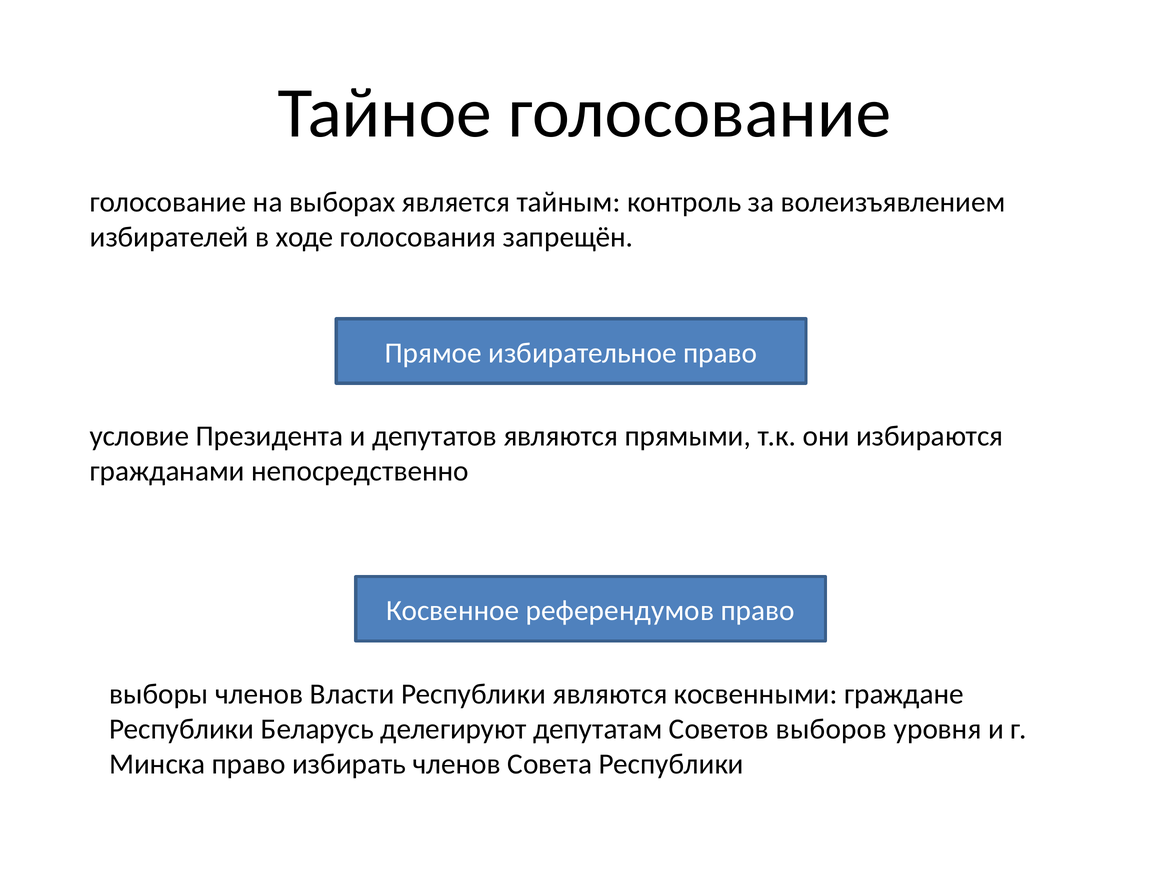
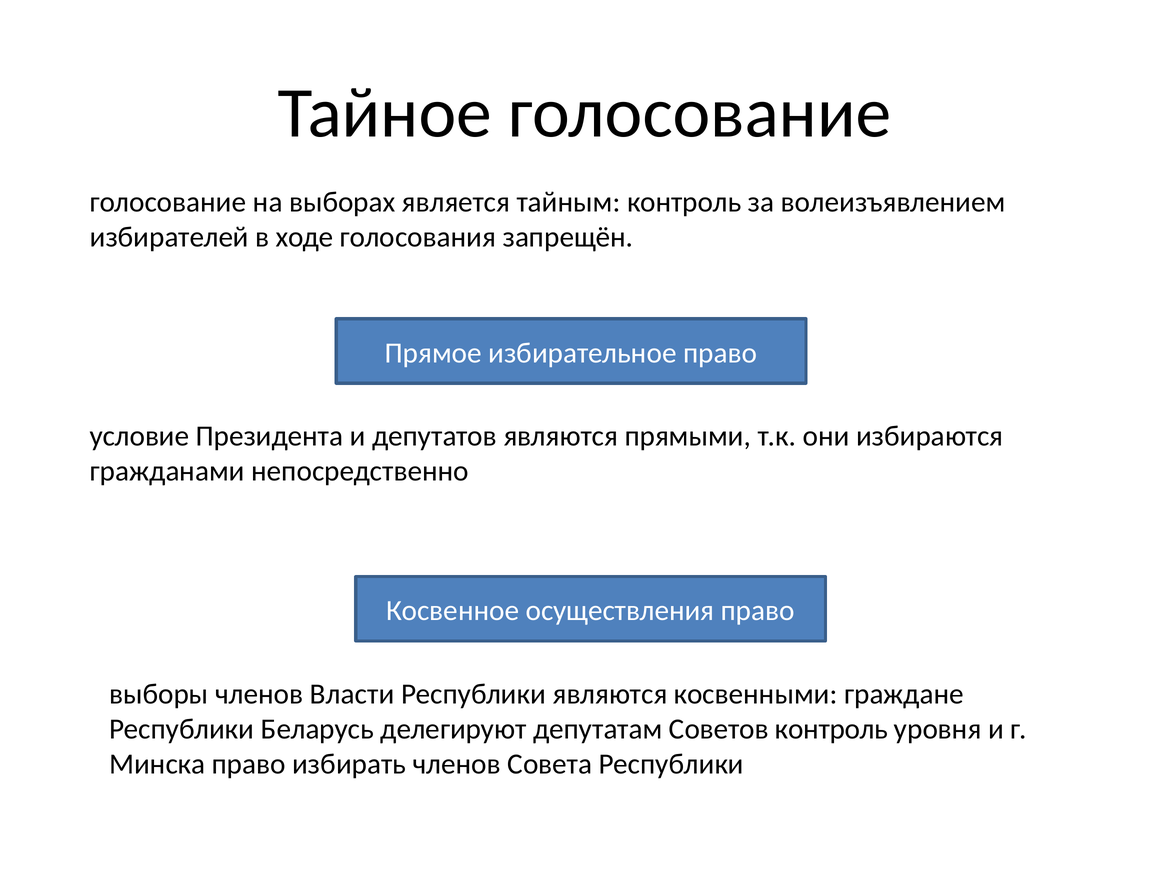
референдумов: референдумов -> осуществления (620, 611)
Советов выборов: выборов -> контроль (831, 730)
